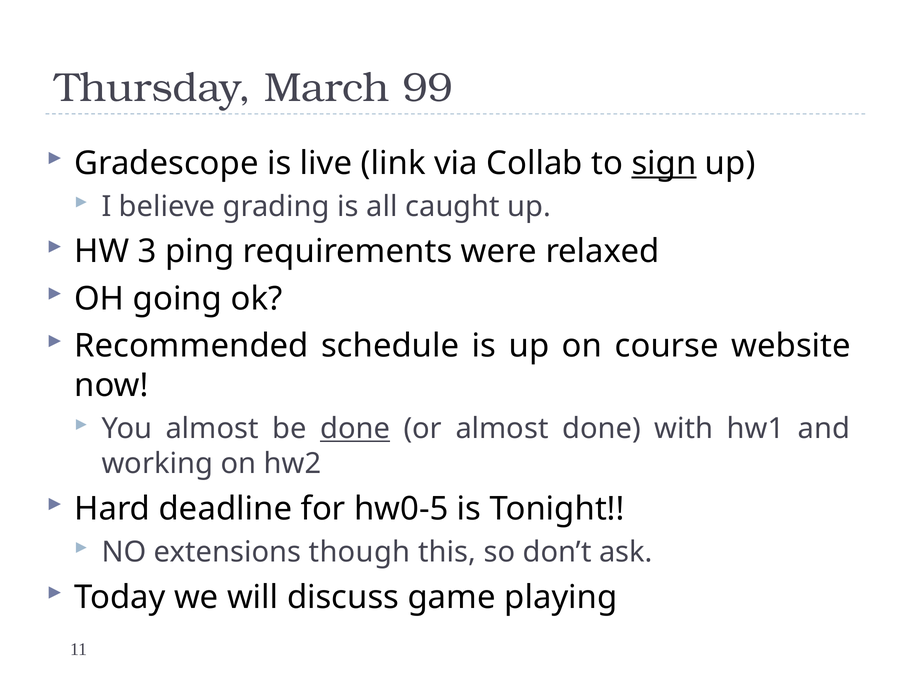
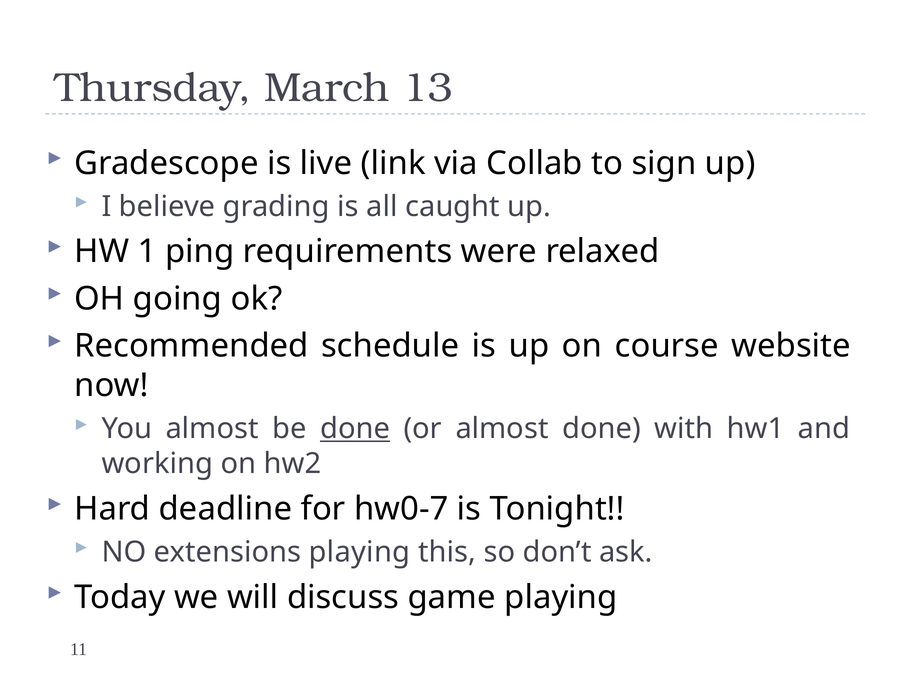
99: 99 -> 13 (428, 88)
sign underline: present -> none (664, 163)
3: 3 -> 1 (147, 252)
hw0-5: hw0-5 -> hw0-7 (401, 509)
extensions though: though -> playing (360, 552)
